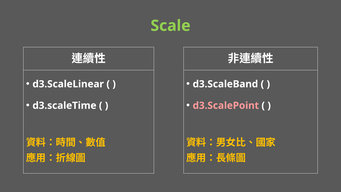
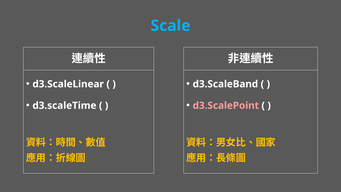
Scale colour: light green -> light blue (171, 26)
